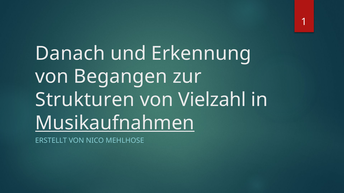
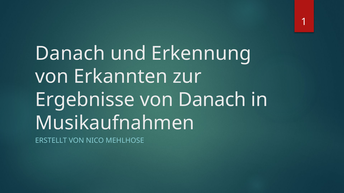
Begangen: Begangen -> Erkannten (121, 77)
Strukturen: Strukturen -> Ergebnisse (85, 100)
von Vielzahl: Vielzahl -> Danach (212, 100)
Musikaufnahmen underline: present -> none (115, 123)
